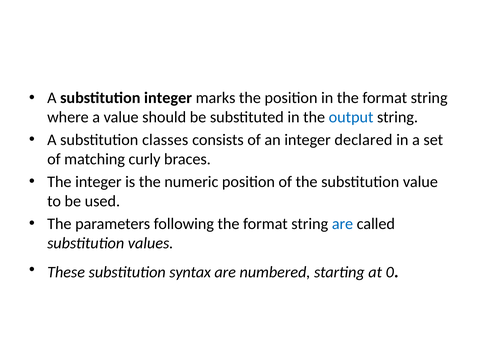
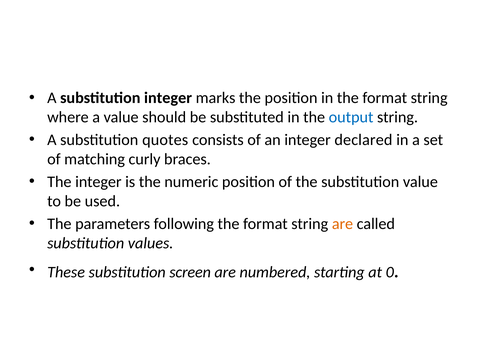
classes: classes -> quotes (165, 140)
are colour: blue -> orange (342, 224)
syntax: syntax -> screen (190, 272)
